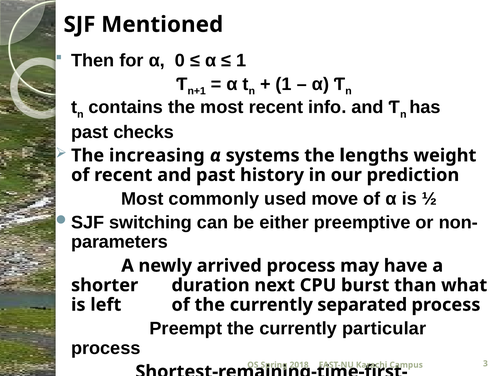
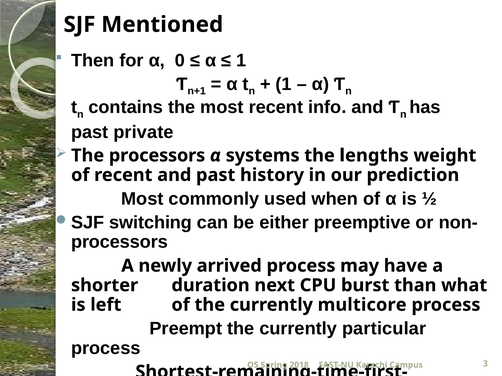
checks: checks -> private (144, 132)
The increasing: increasing -> processors (157, 156)
move: move -> when (335, 199)
parameters: parameters -> processors (119, 242)
separated: separated -> multicore (362, 305)
